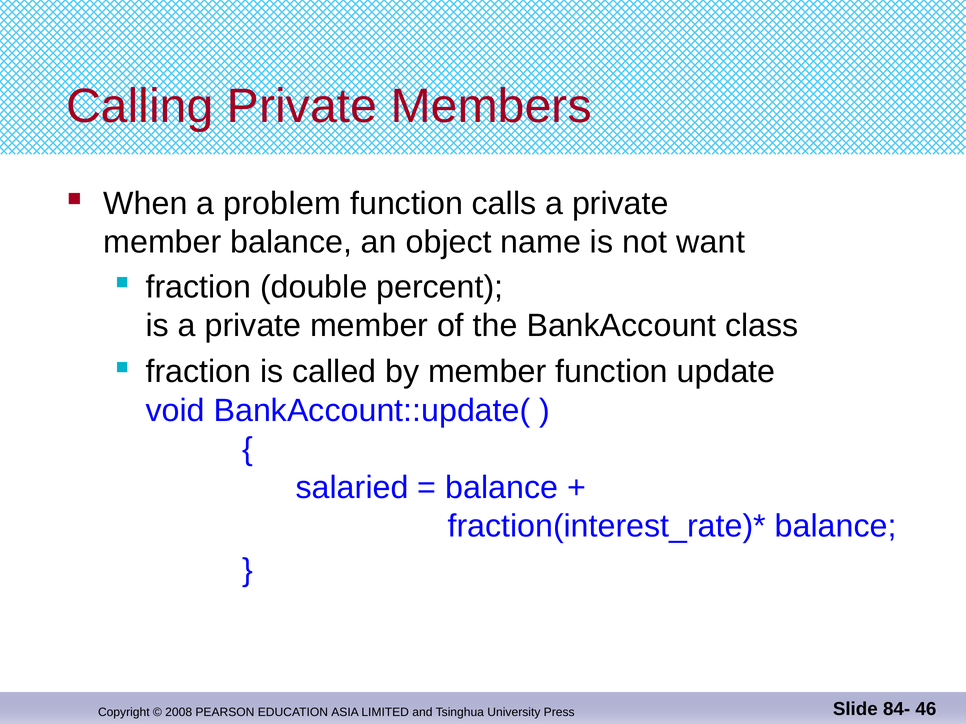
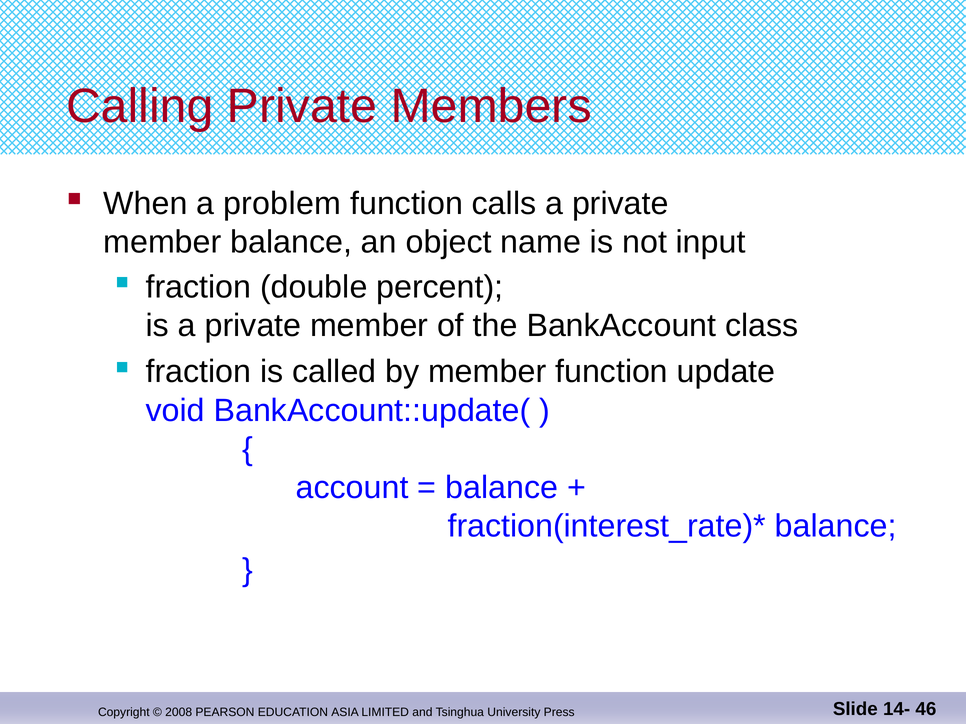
want: want -> input (711, 242)
salaried: salaried -> account (352, 488)
84-: 84- -> 14- (897, 710)
